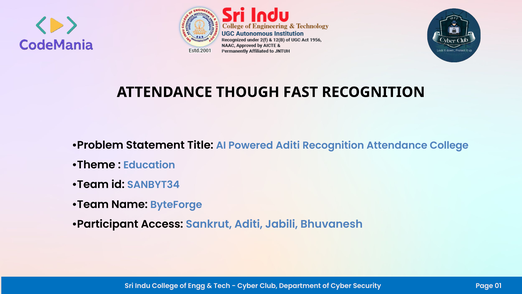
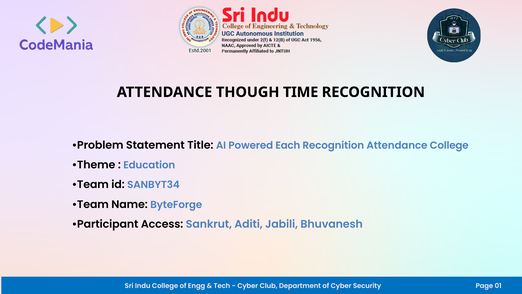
FAST: FAST -> TIME (301, 92)
Powered Aditi: Aditi -> Each (288, 145)
